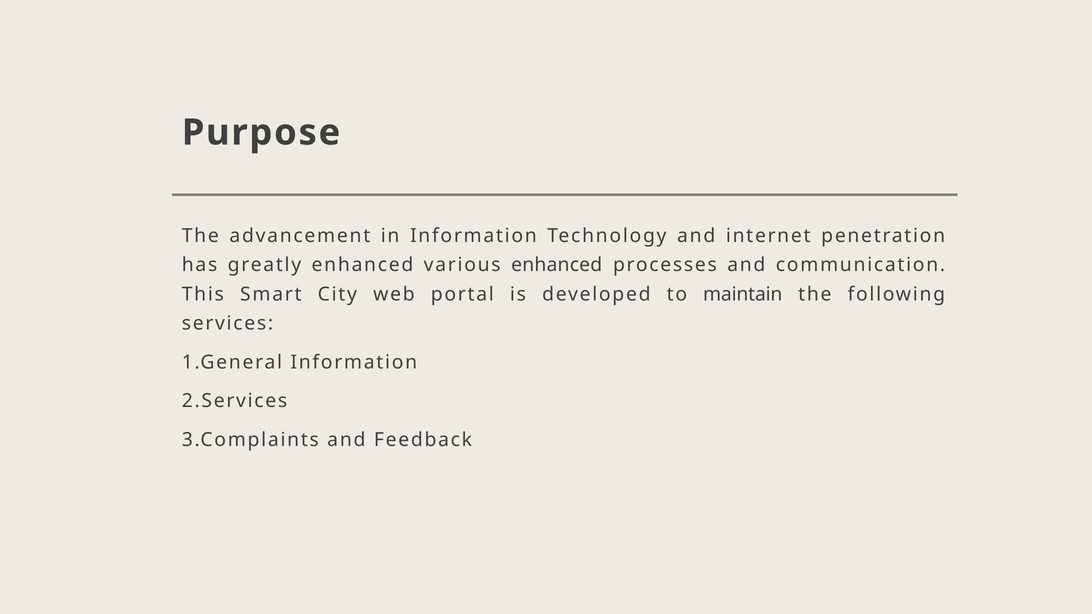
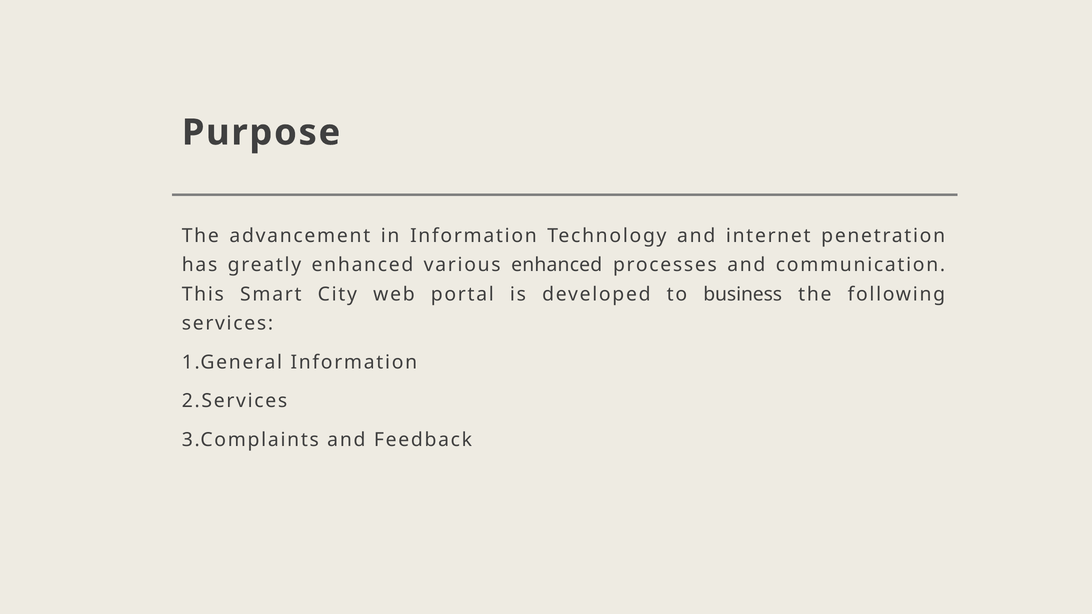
maintain: maintain -> business (743, 294)
